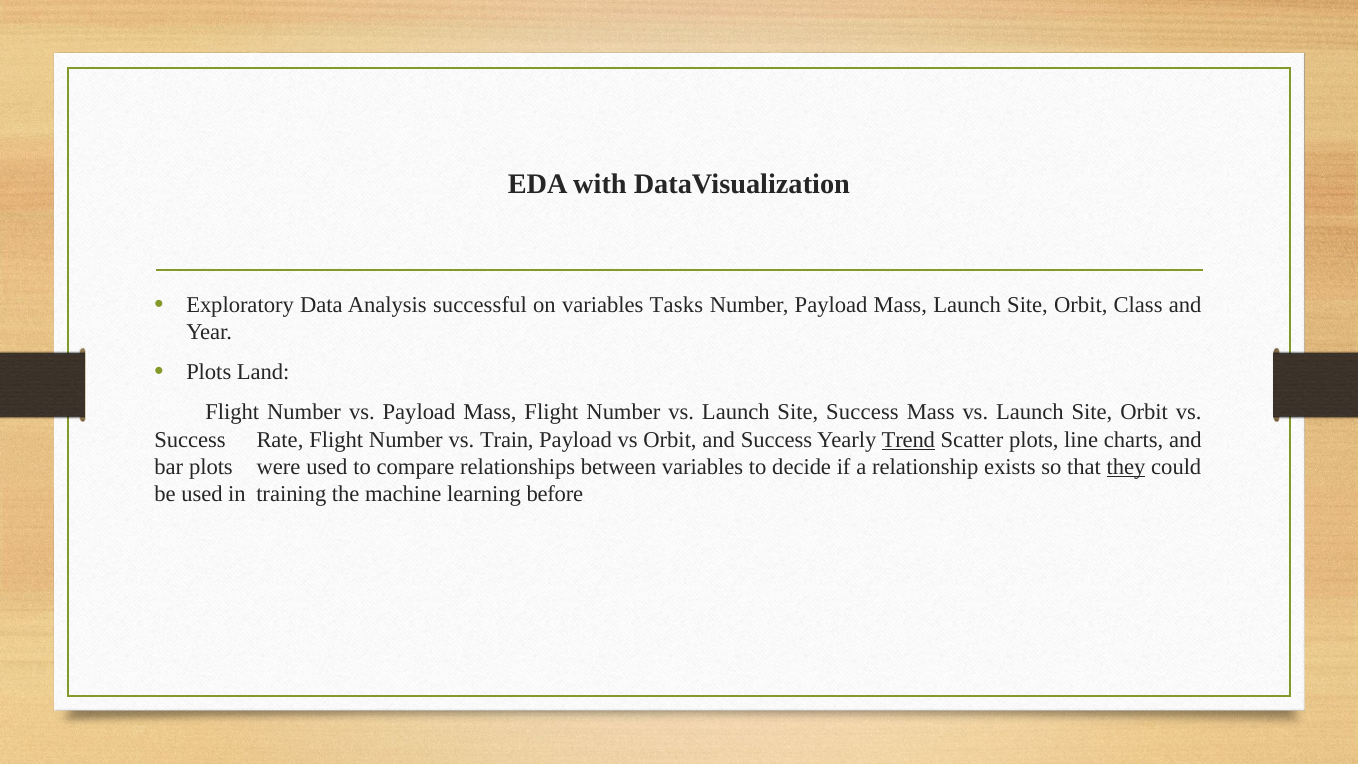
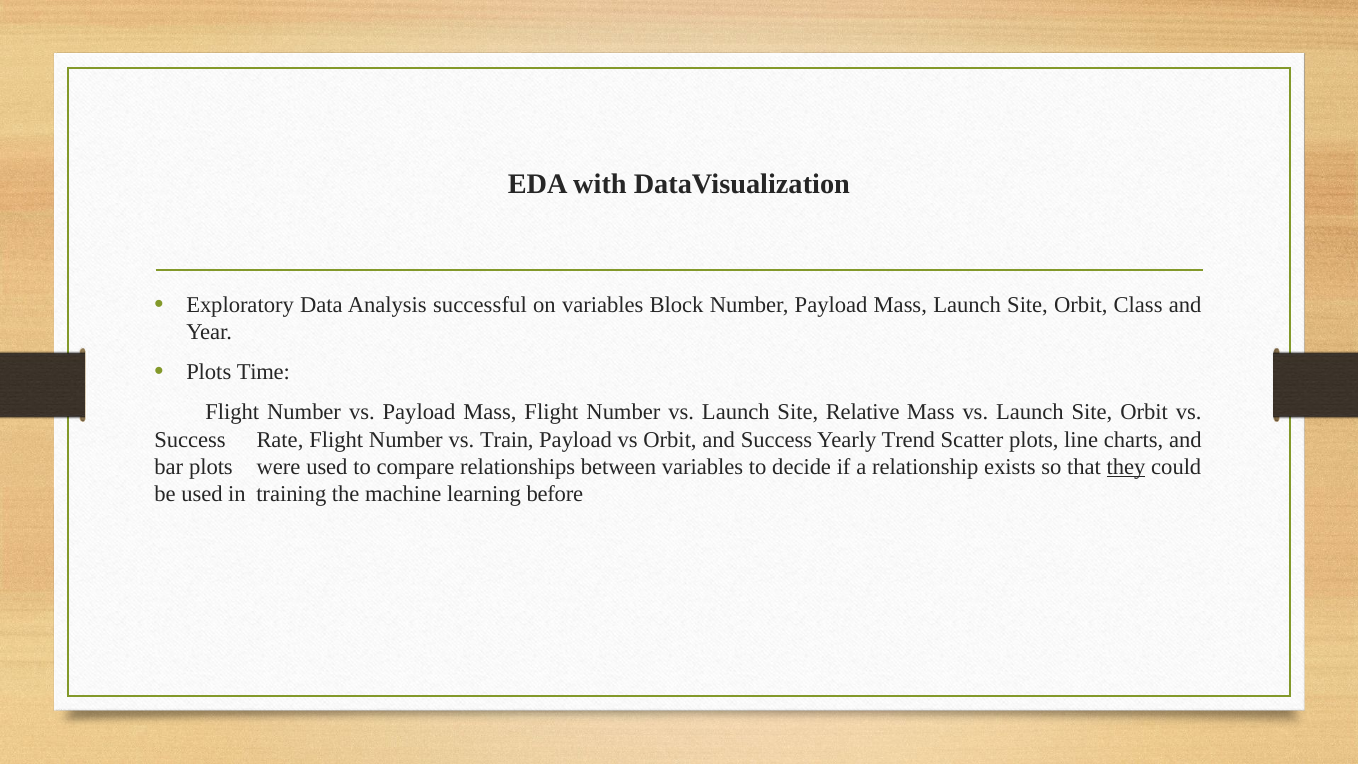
Tasks: Tasks -> Block (677, 305)
Land: Land -> Time (263, 372)
Site Success: Success -> Relative (863, 412)
Trend underline: present -> none (908, 440)
